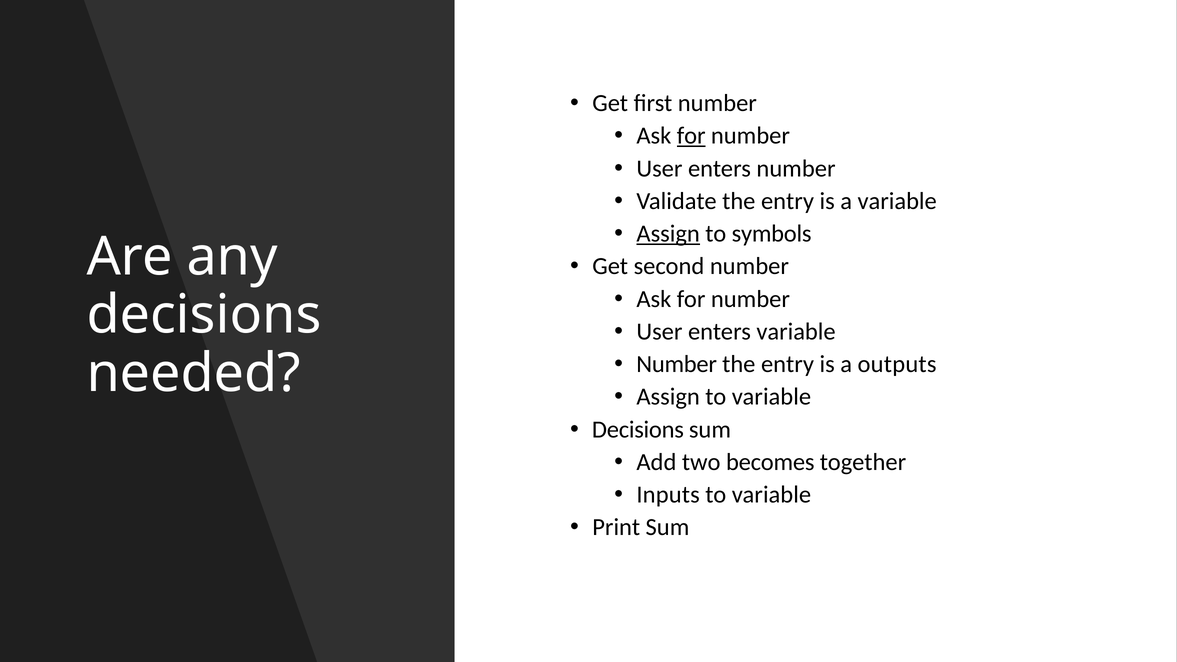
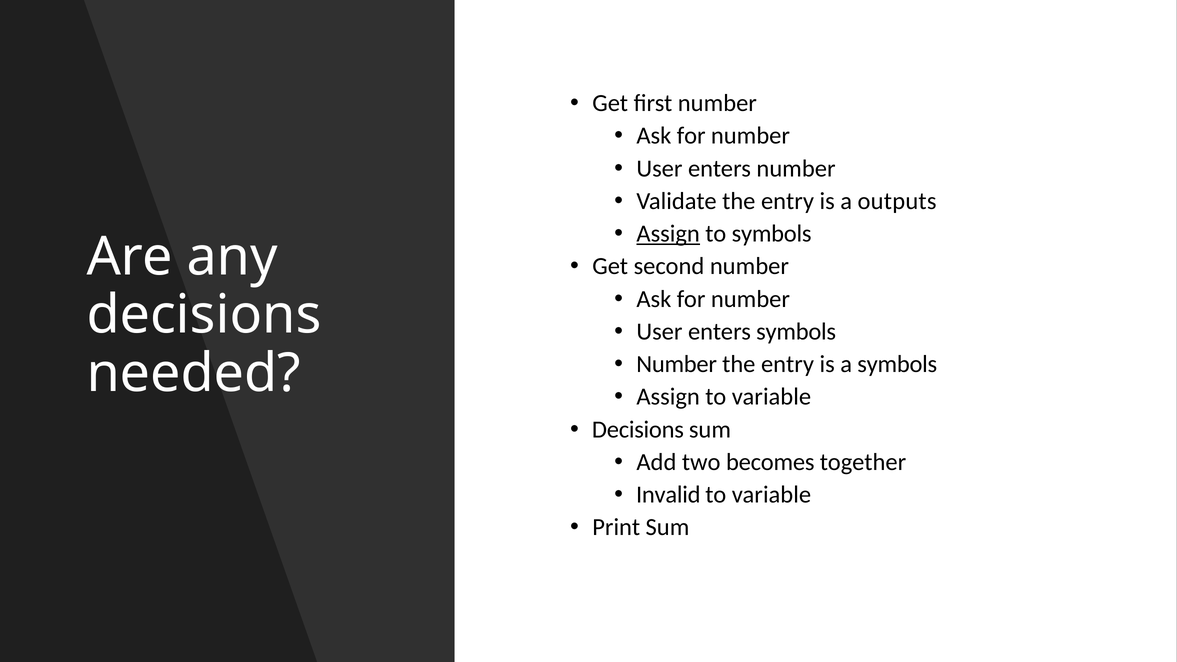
for underline: present -> none (691, 136)
a variable: variable -> outputs (897, 201)
enters variable: variable -> symbols (796, 332)
a outputs: outputs -> symbols (897, 364)
Inputs: Inputs -> Invalid (668, 495)
